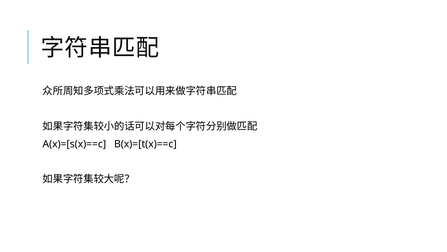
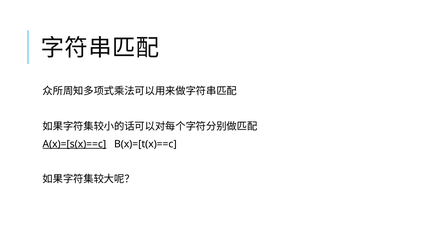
A(x)=[s(x)==c underline: none -> present (74, 144)
